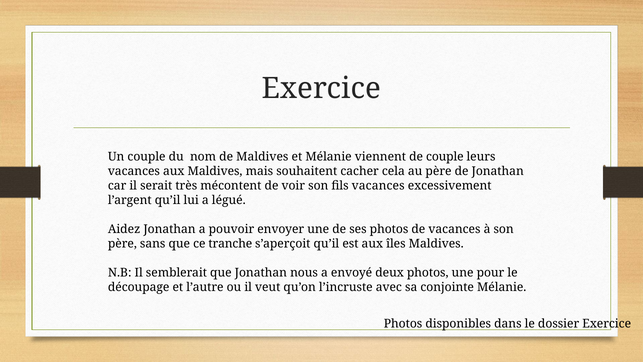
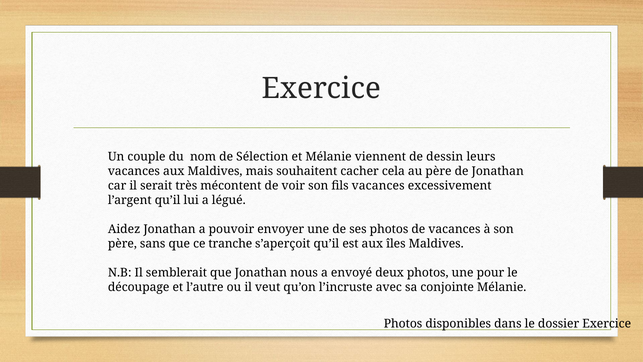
de Maldives: Maldives -> Sélection (262, 157)
de couple: couple -> dessin (445, 157)
